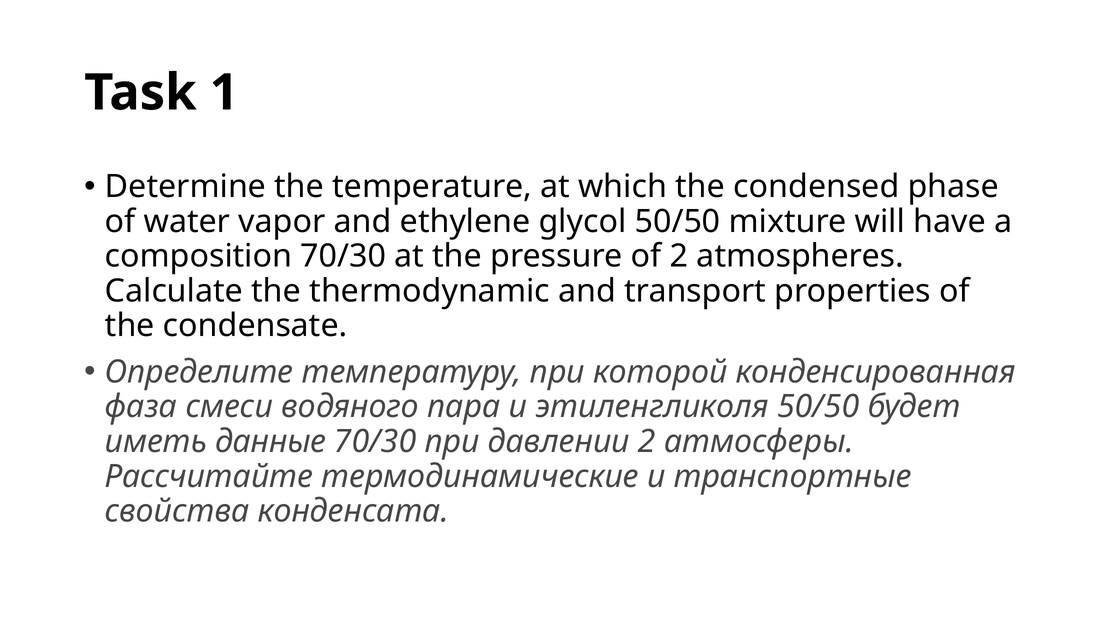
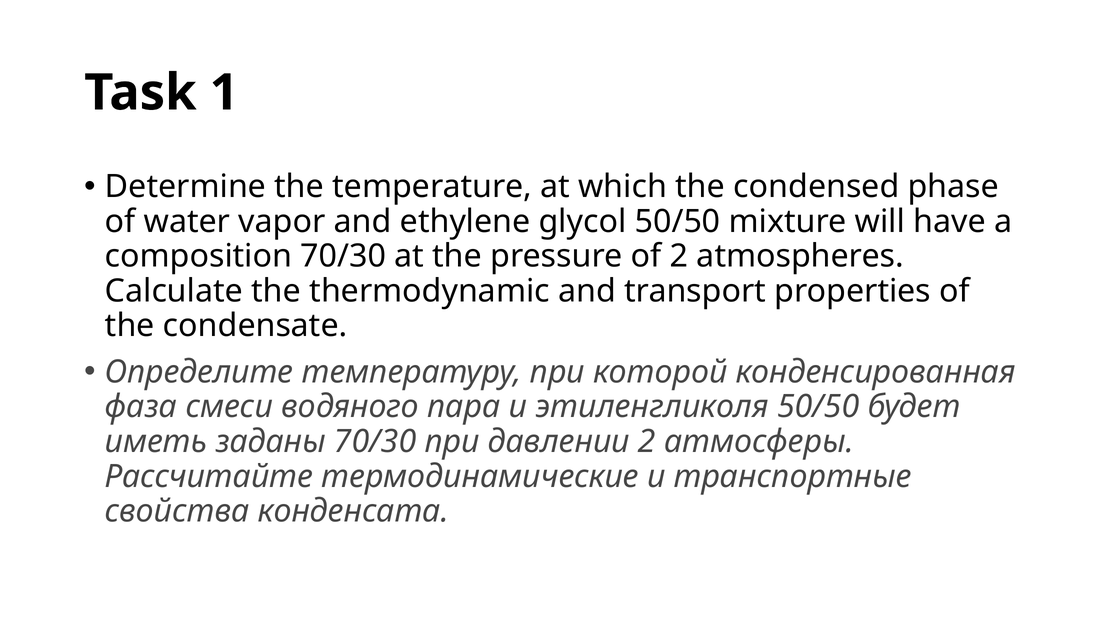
данные: данные -> заданы (271, 442)
